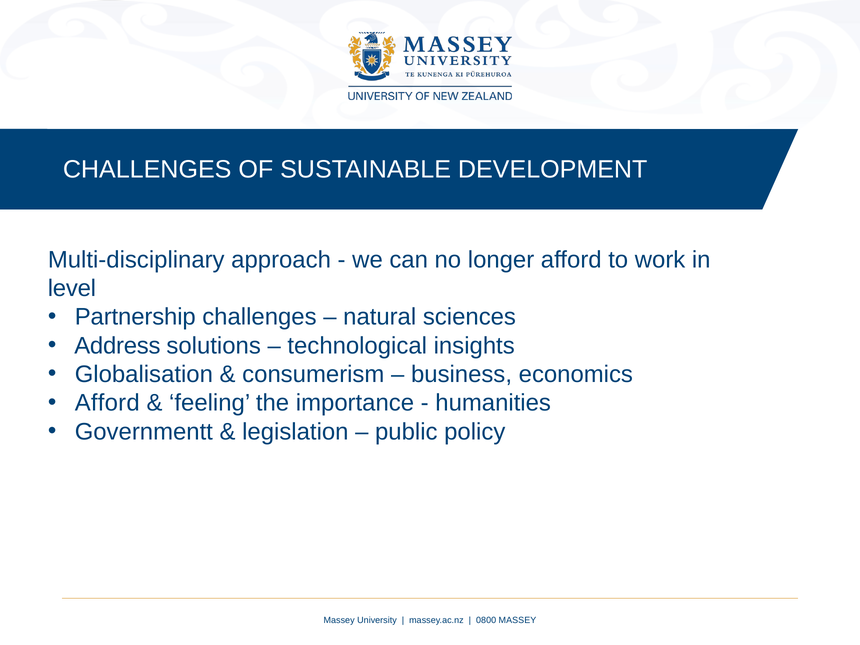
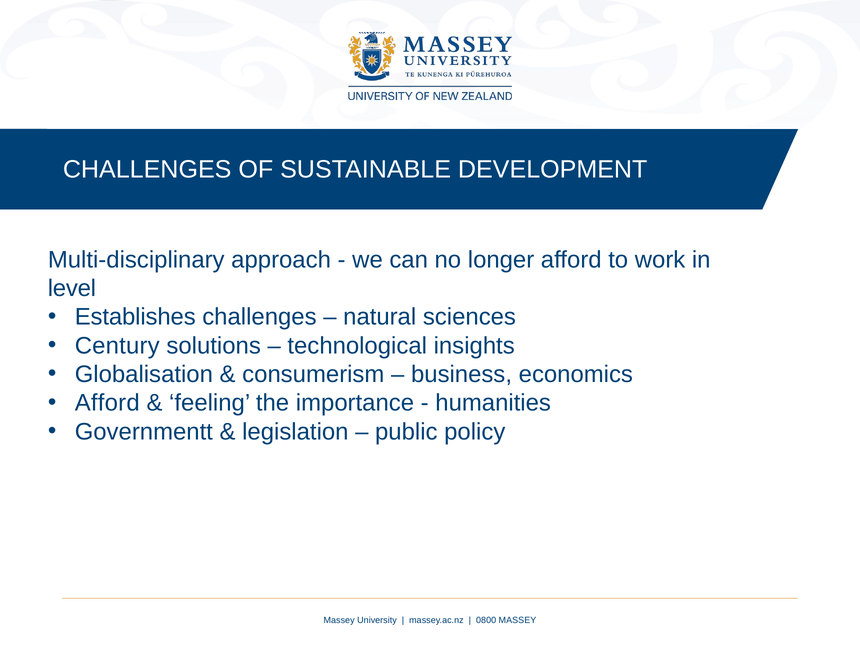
Partnership: Partnership -> Establishes (135, 317)
Address: Address -> Century (117, 346)
